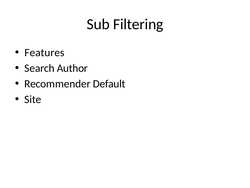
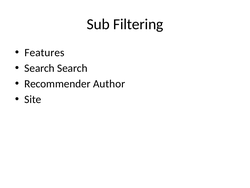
Search Author: Author -> Search (72, 68)
Default: Default -> Author (109, 84)
